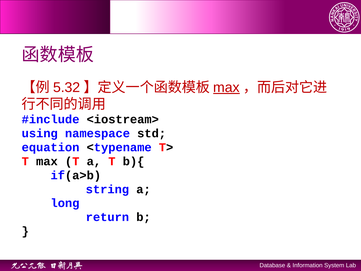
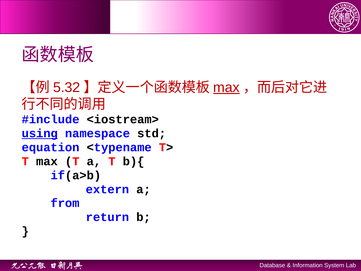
using underline: none -> present (40, 133)
string: string -> extern (107, 189)
long: long -> from (65, 203)
